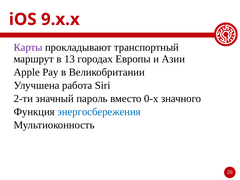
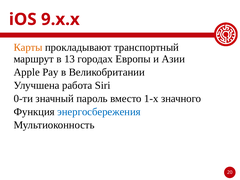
Карты colour: purple -> orange (28, 47)
2-ти: 2-ти -> 0-ти (23, 99)
0-х: 0-х -> 1-х (151, 99)
